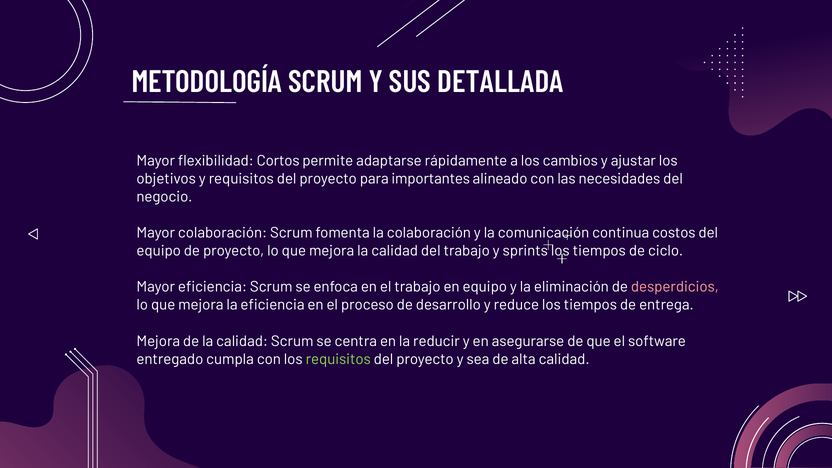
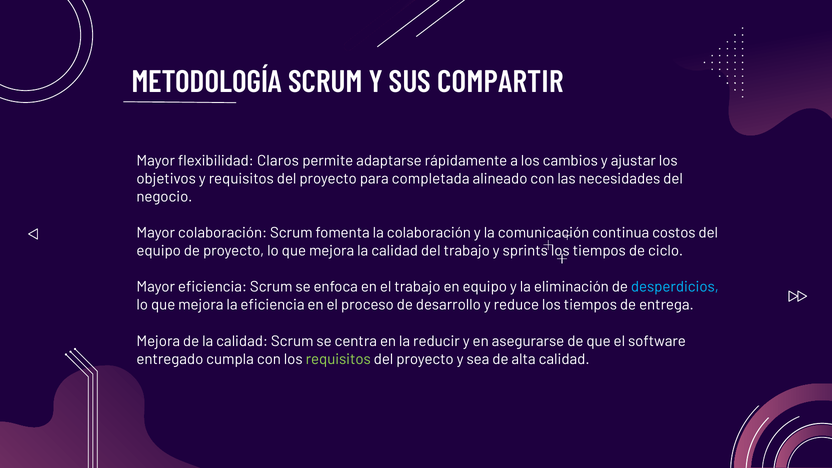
DETALLADA: DETALLADA -> COMPARTIR (500, 82)
Cortos: Cortos -> Claros (278, 161)
importantes: importantes -> completada (431, 179)
desperdicios colour: pink -> light blue (675, 287)
